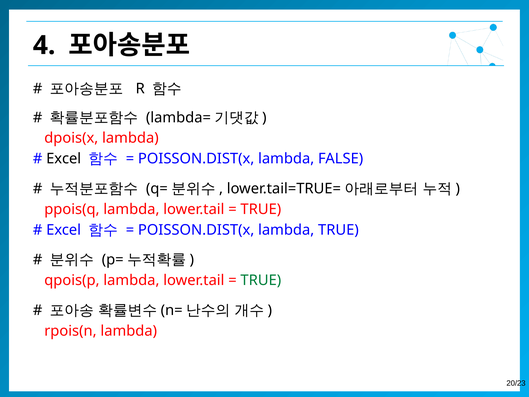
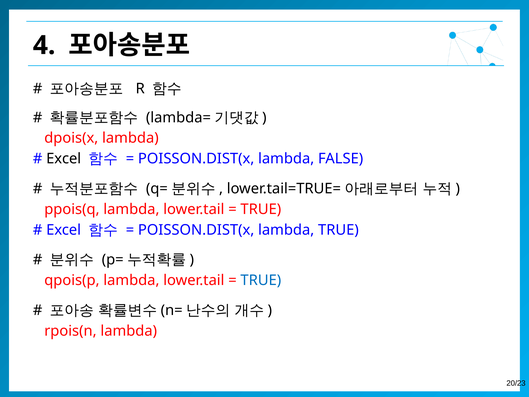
TRUE colour: green -> blue (261, 280)
